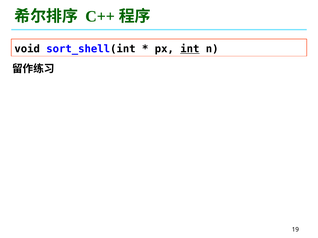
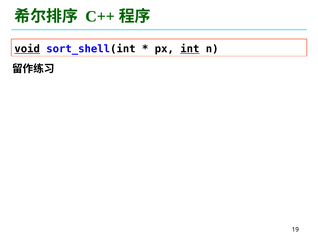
void underline: none -> present (27, 49)
